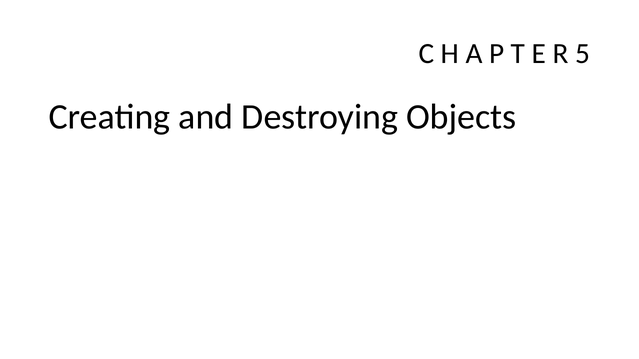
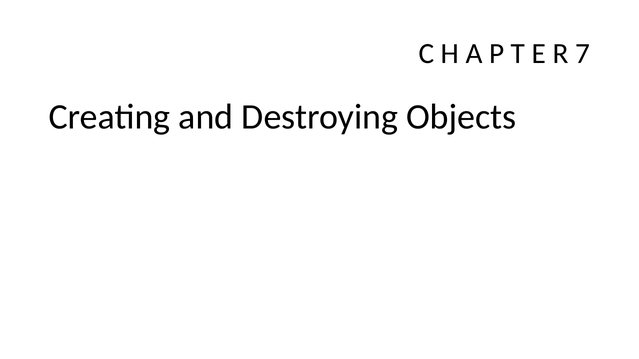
5: 5 -> 7 (583, 54)
